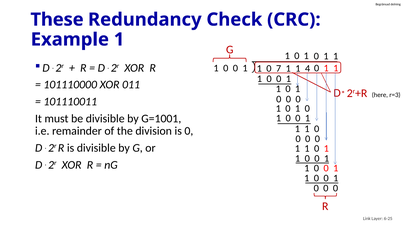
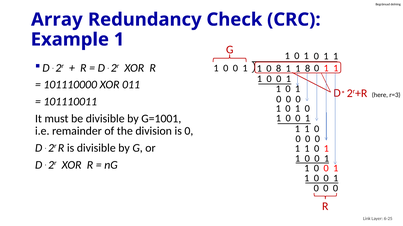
These: These -> Array (57, 20)
0 7: 7 -> 8 (279, 69)
1 4: 4 -> 8 (308, 69)
